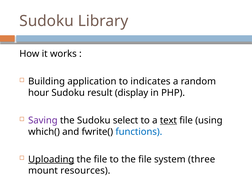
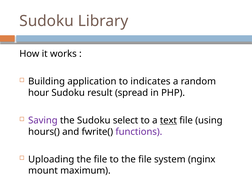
display: display -> spread (132, 93)
which(: which( -> hours( (44, 132)
functions colour: blue -> purple (139, 132)
Uploading underline: present -> none (51, 159)
three: three -> nginx (202, 159)
resources: resources -> maximum (85, 171)
